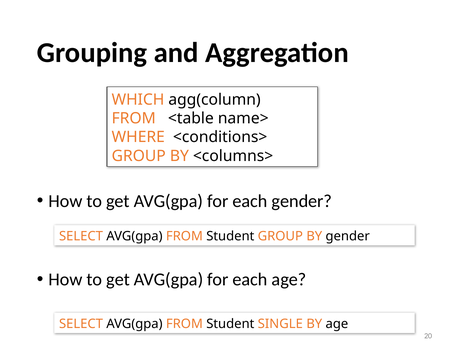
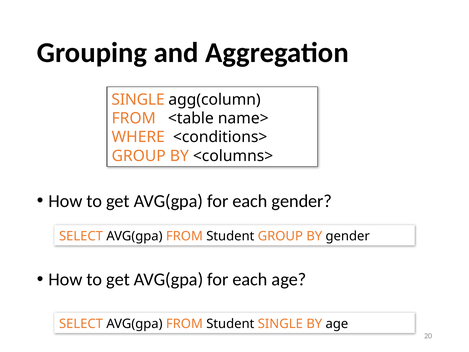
WHICH: WHICH -> SINGLE (138, 99)
